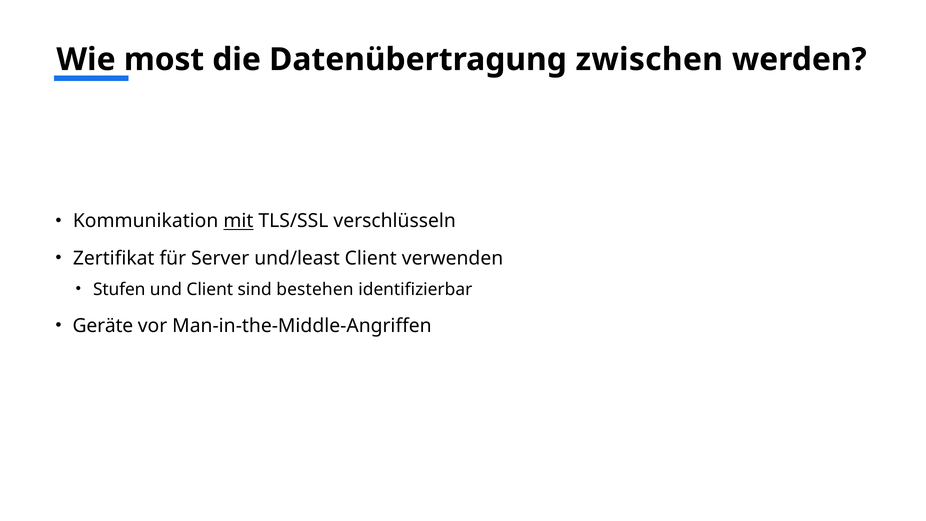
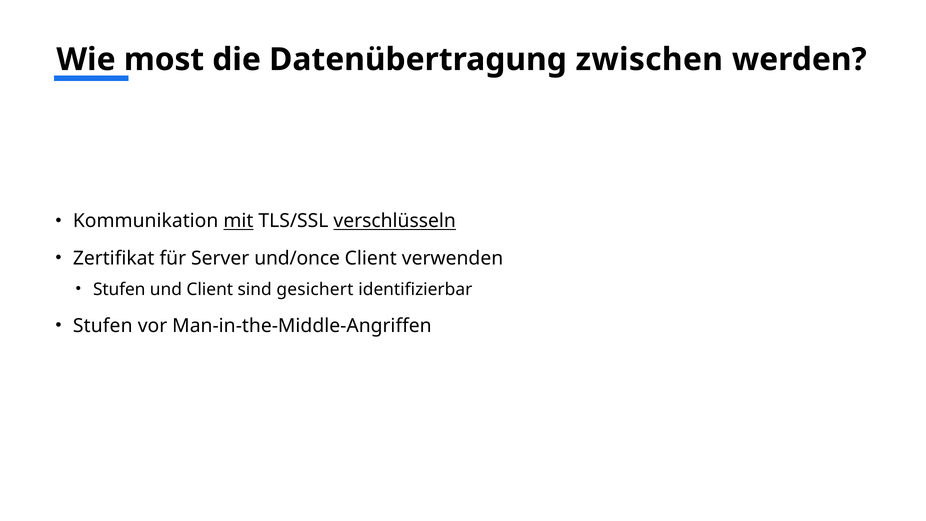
verschlüsseln underline: none -> present (395, 221)
und/least: und/least -> und/once (297, 258)
bestehen: bestehen -> gesichert (315, 289)
Geräte: Geräte -> Stufen (103, 326)
